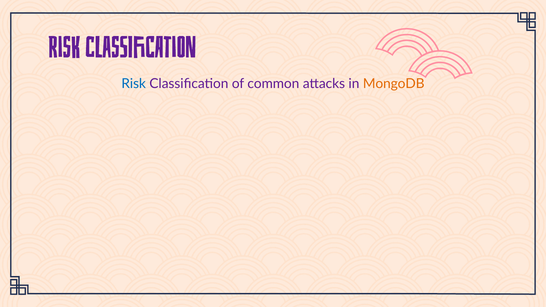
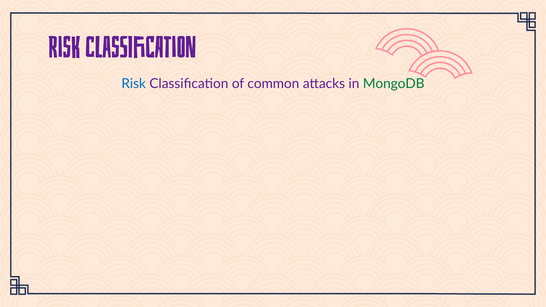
MongoDB colour: orange -> green (394, 84)
